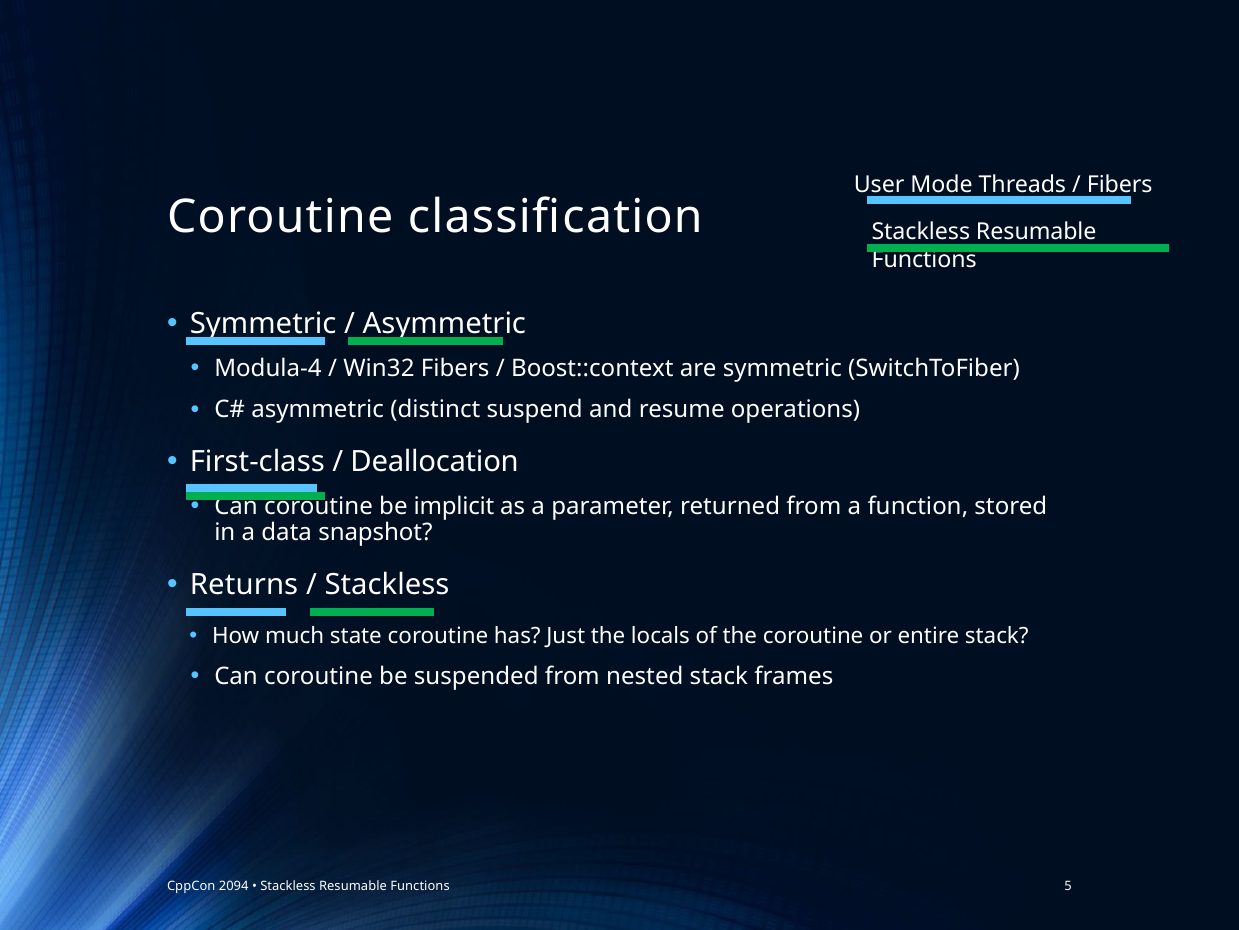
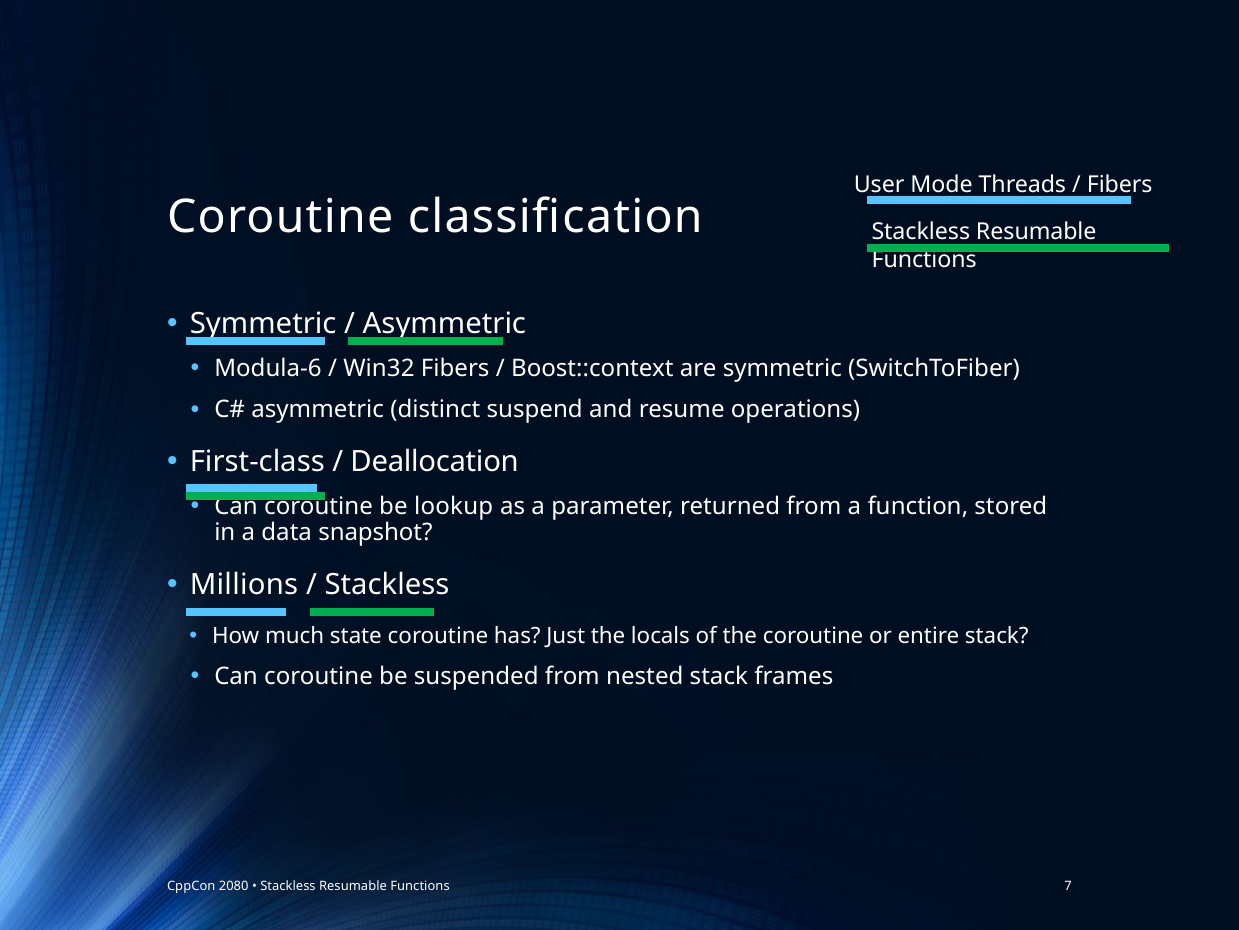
Modula-4: Modula-4 -> Modula-6 (268, 368)
implicit: implicit -> lookup (454, 506)
Returns: Returns -> Millions (244, 584)
2094: 2094 -> 2080 (234, 886)
5: 5 -> 7 (1068, 886)
